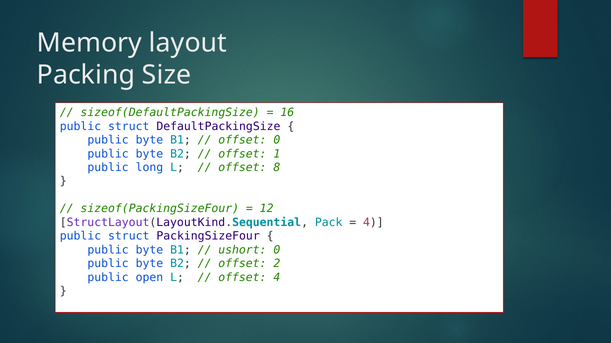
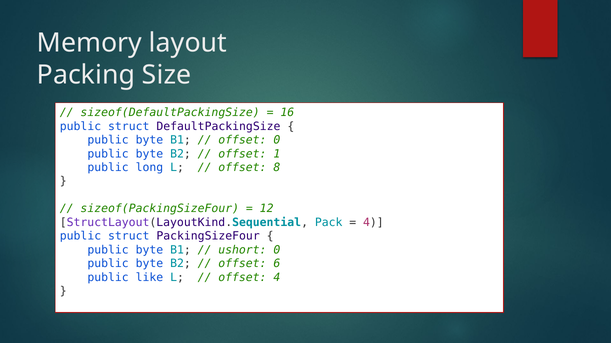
2: 2 -> 6 (277, 264)
open: open -> like (149, 278)
